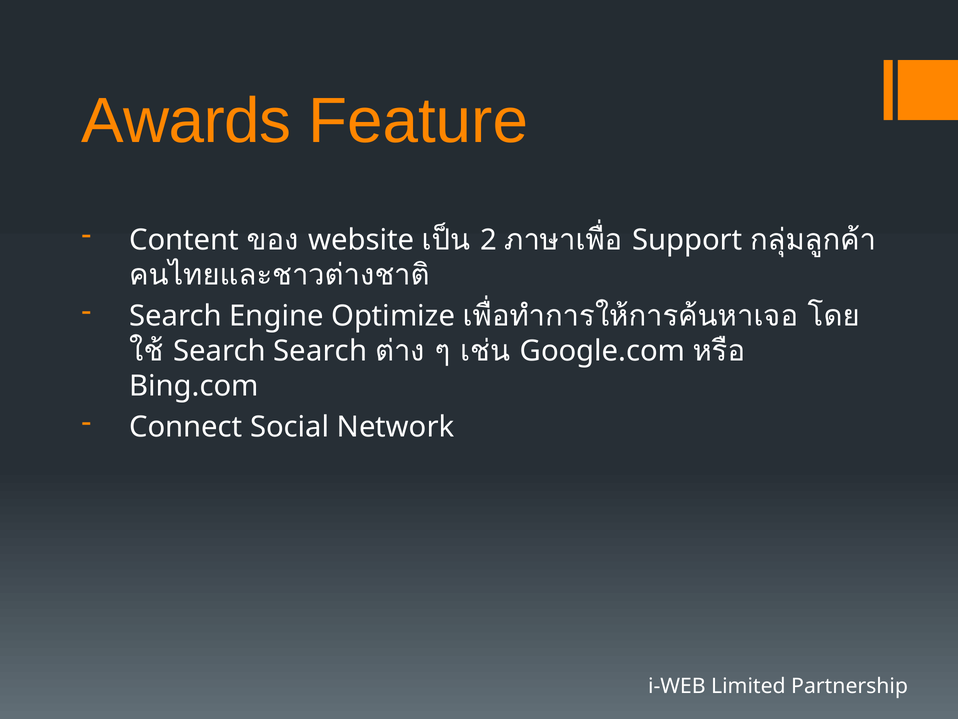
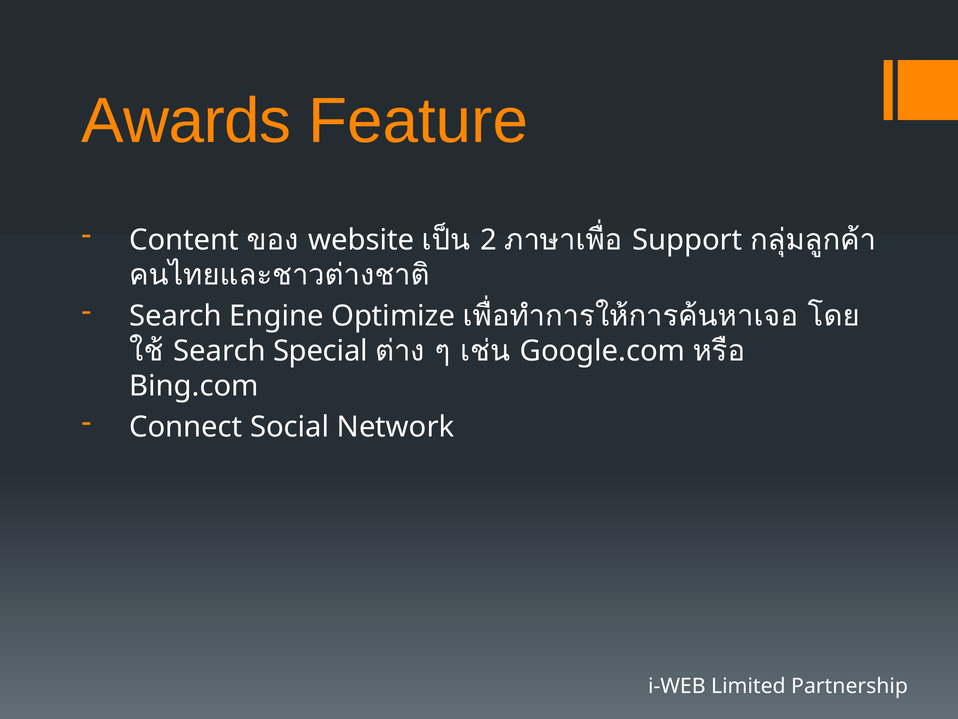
Search Search: Search -> Special (320, 351)
